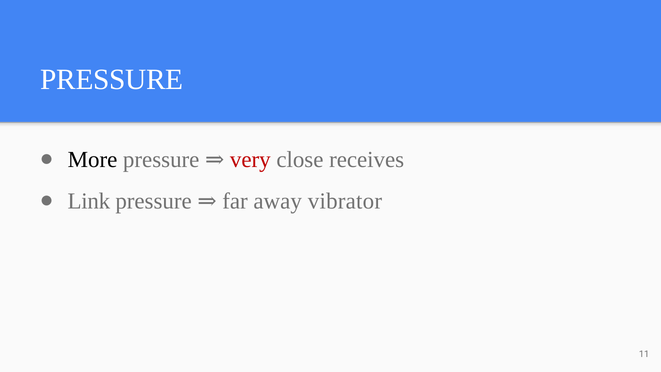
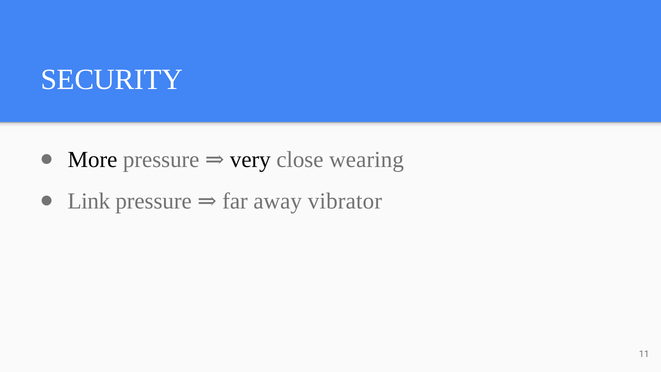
PRESSURE: PRESSURE -> SECURITY (112, 80)
very colour: red -> black (250, 160)
receives: receives -> wearing (367, 160)
